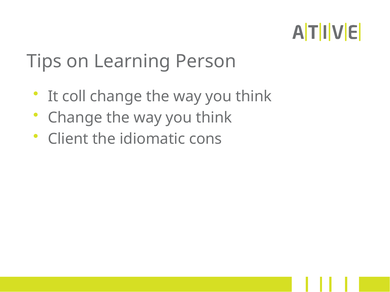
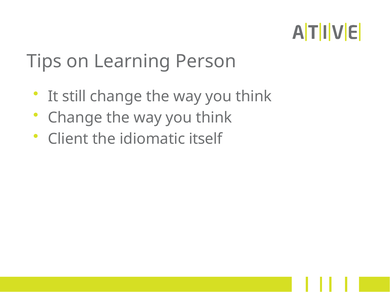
coll: coll -> still (74, 97)
cons: cons -> itself (206, 139)
